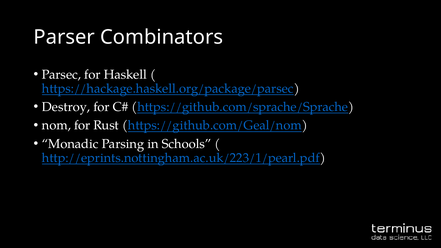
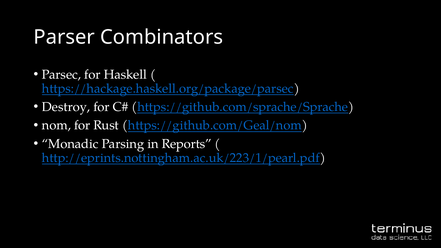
Schools: Schools -> Reports (187, 144)
